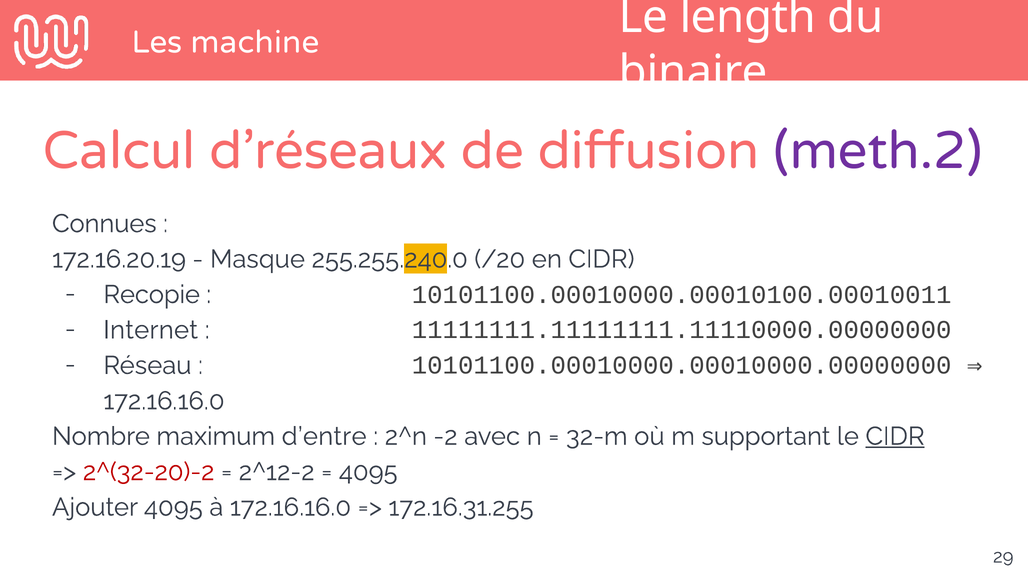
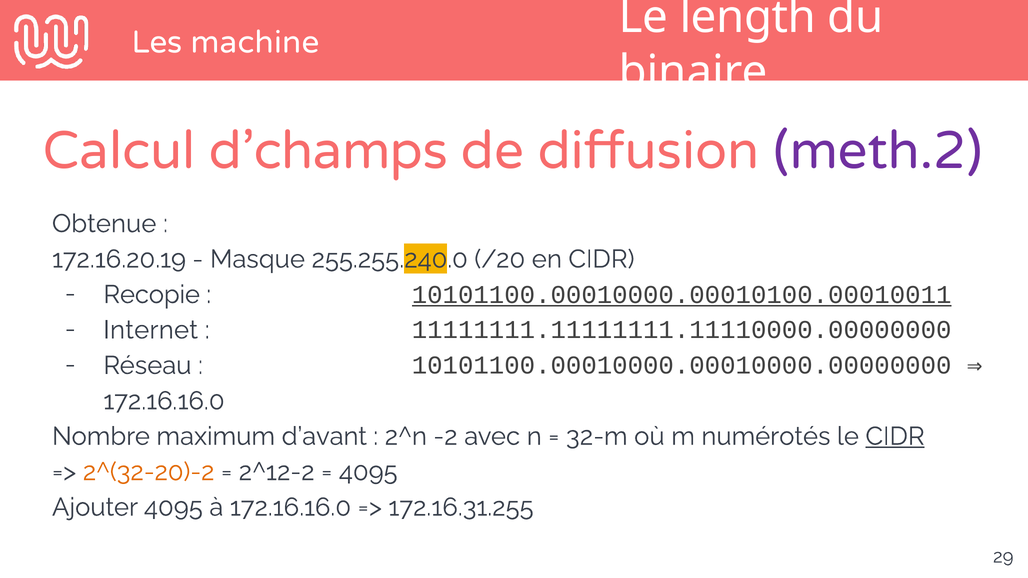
d’réseaux: d’réseaux -> d’champs (328, 151)
Connues: Connues -> Obtenue (104, 224)
10101100.00010000.00010100.00010011 underline: none -> present (682, 295)
d’entre: d’entre -> d’avant (324, 437)
supportant: supportant -> numérotés (766, 437)
2^(32-20)-2 colour: red -> orange (149, 472)
